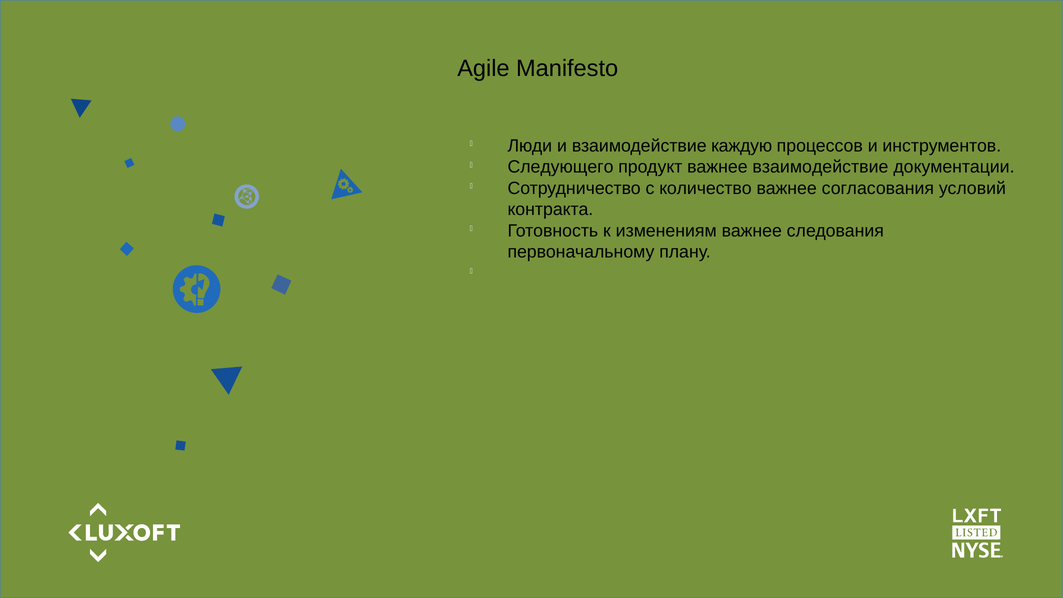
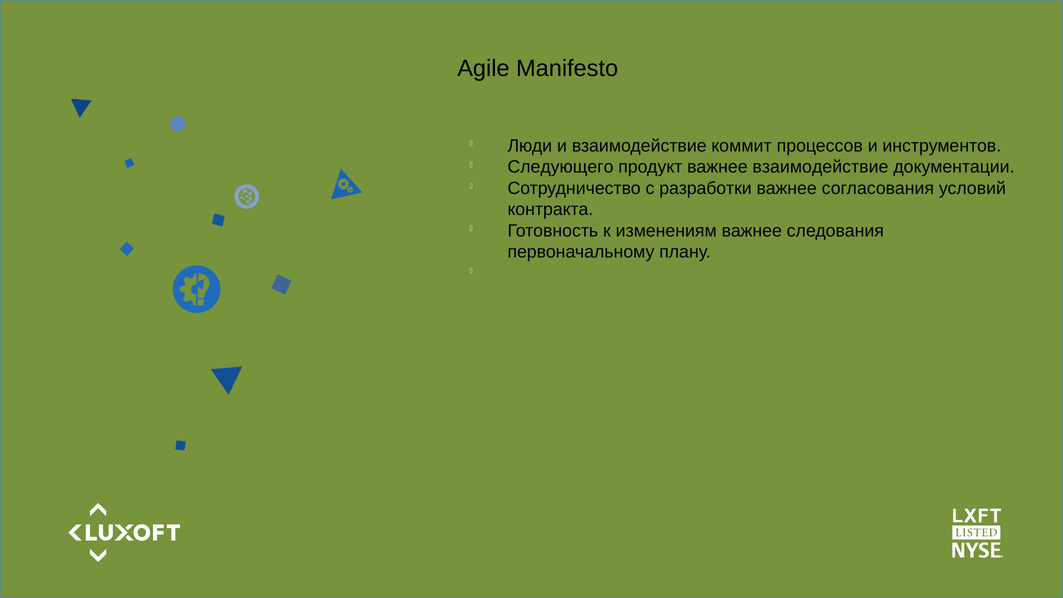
каждую: каждую -> коммит (742, 146)
количество: количество -> разработки (705, 188)
